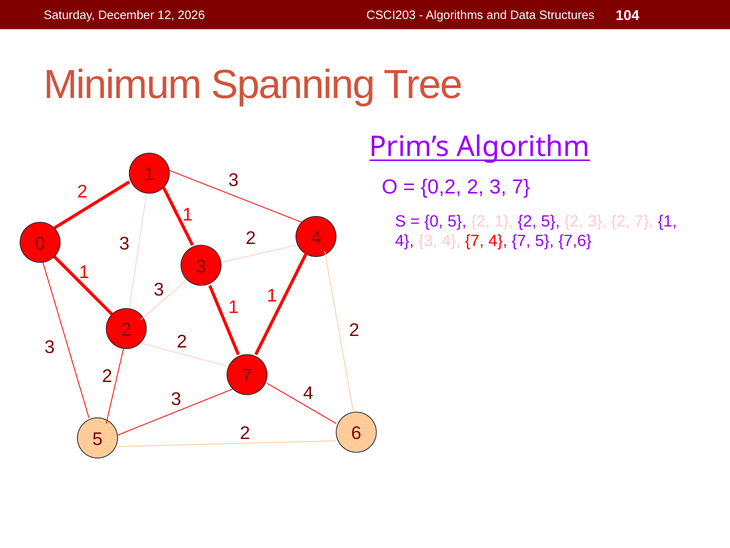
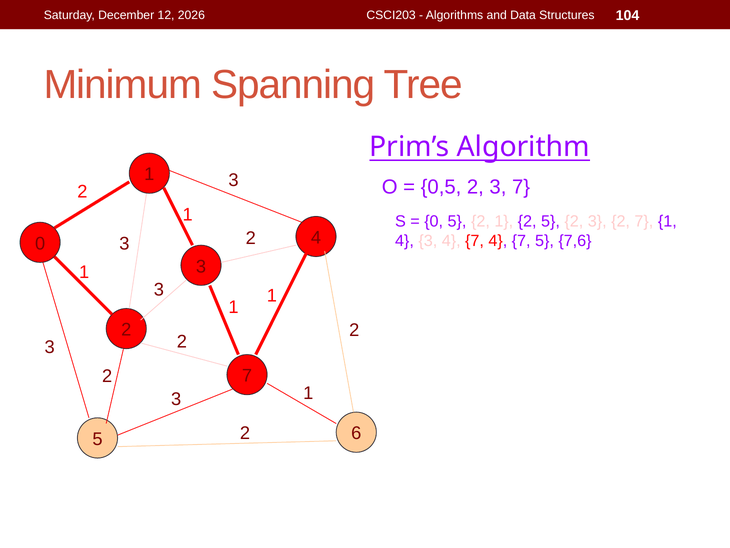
0,2: 0,2 -> 0,5 (441, 187)
4: 4 -> 1 (308, 393)
